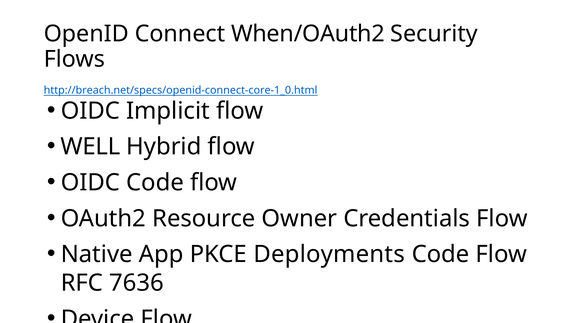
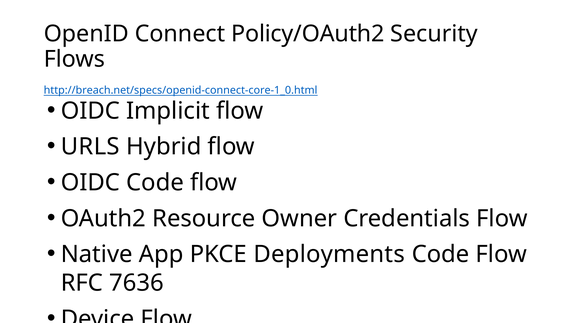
When/OAuth2: When/OAuth2 -> Policy/OAuth2 (308, 34)
WELL: WELL -> URLS (90, 147)
